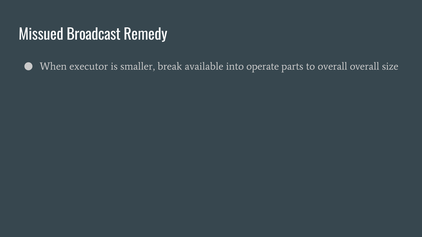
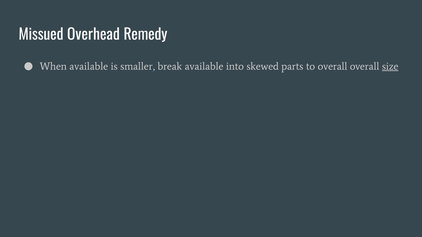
Broadcast: Broadcast -> Overhead (93, 35)
When executor: executor -> available (89, 66)
operate: operate -> skewed (263, 66)
size underline: none -> present (390, 66)
